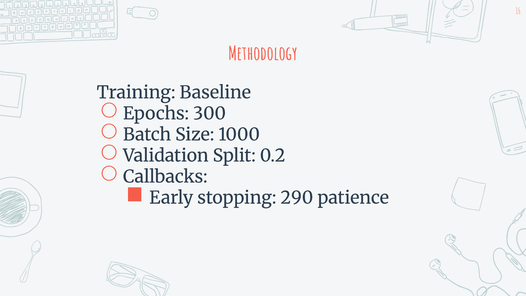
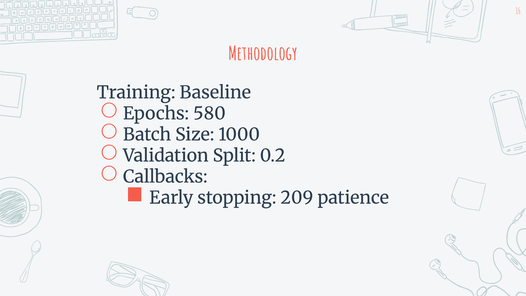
300: 300 -> 580 (209, 114)
290: 290 -> 209 (297, 198)
